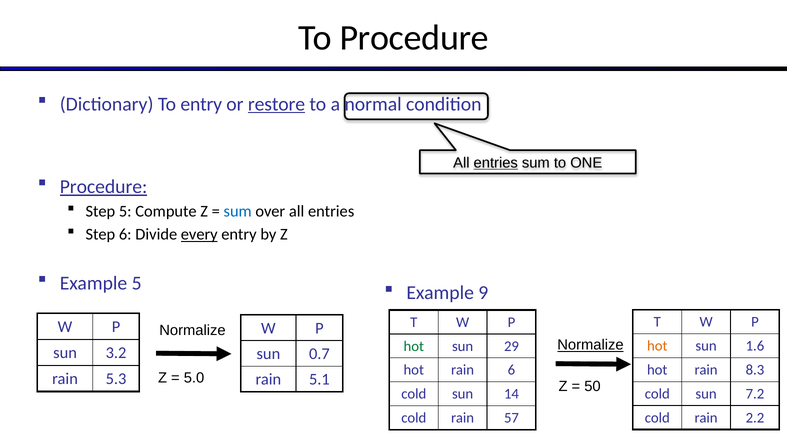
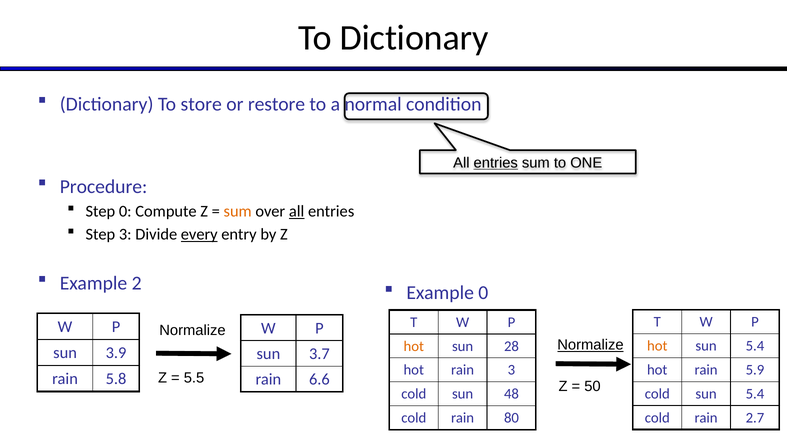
To Procedure: Procedure -> Dictionary (414, 38)
To entry: entry -> store (201, 104)
restore underline: present -> none (277, 104)
Procedure underline: present -> none (104, 187)
Step 5: 5 -> 0 (125, 211)
sum colour: blue -> orange (238, 211)
all underline: none -> present (297, 211)
Step 6: 6 -> 3 (125, 234)
Example 5: 5 -> 2 (137, 283)
Example 9: 9 -> 0 (483, 293)
1.6: 1.6 -> 5.4 (755, 346)
hot colour: green -> orange (414, 346)
29: 29 -> 28 (511, 346)
3.2: 3.2 -> 3.9 (116, 352)
0.7: 0.7 -> 3.7 (319, 353)
8.3: 8.3 -> 5.9 (755, 370)
rain 6: 6 -> 3 (511, 370)
5.3: 5.3 -> 5.8 (116, 378)
5.0: 5.0 -> 5.5 (194, 378)
5.1: 5.1 -> 6.6 (319, 379)
cold sun 7.2: 7.2 -> 5.4 (755, 393)
14: 14 -> 48 (511, 394)
2.2: 2.2 -> 2.7 (755, 417)
57: 57 -> 80 (511, 418)
